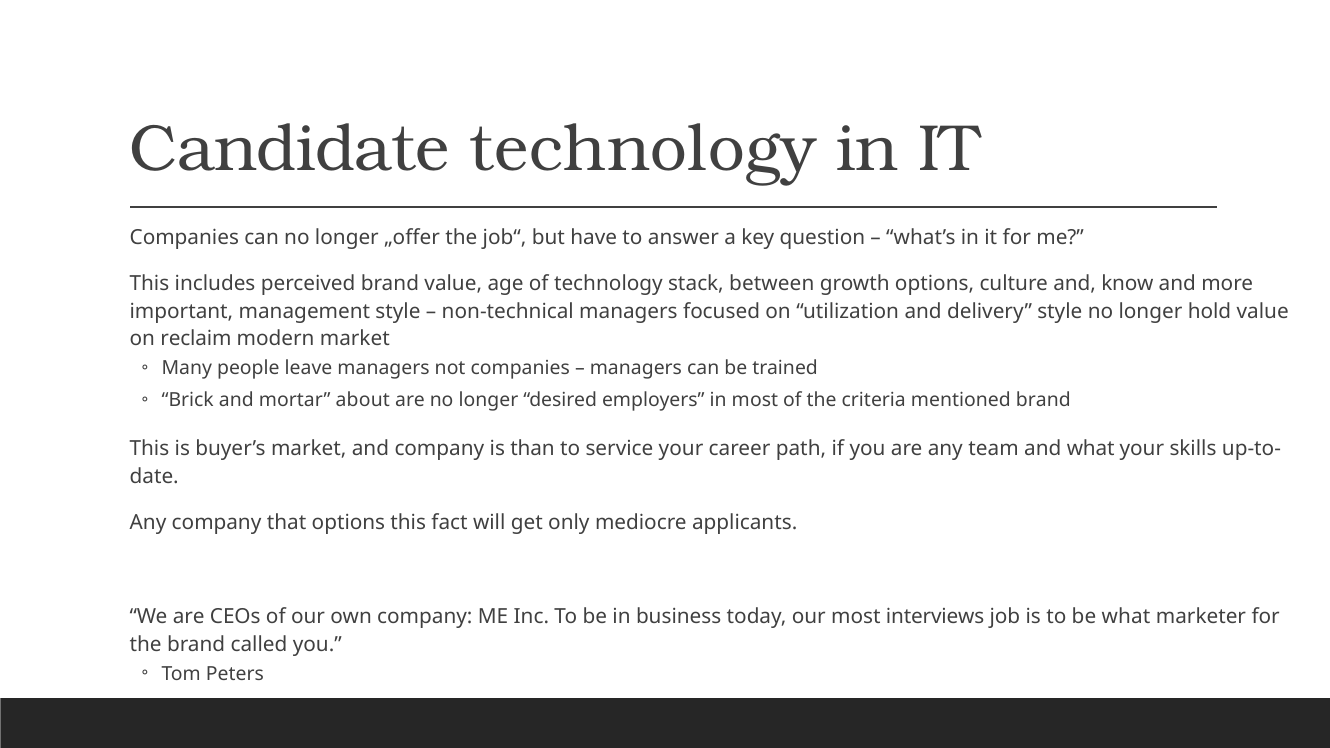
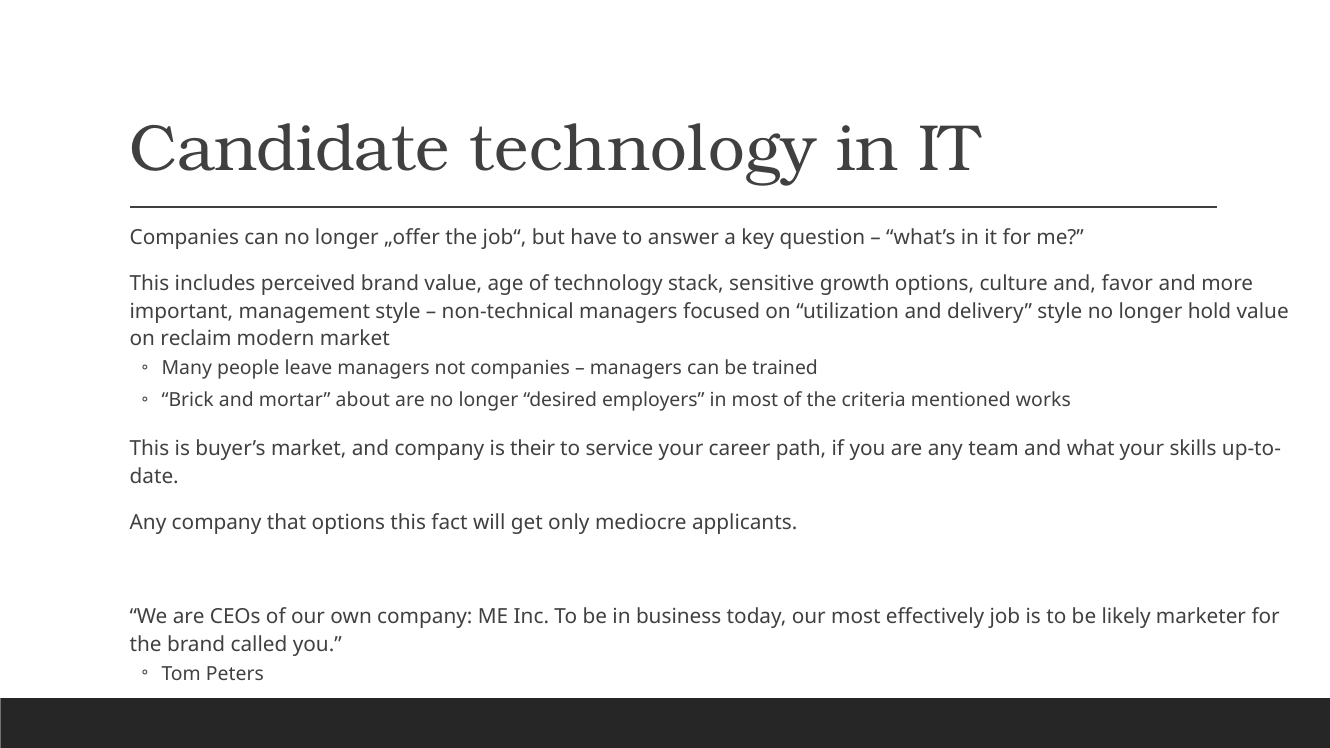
between: between -> sensitive (772, 284)
know: know -> favor (1127, 284)
mentioned brand: brand -> works (1043, 400)
than: than -> their (533, 449)
interviews: interviews -> effectively (935, 617)
be what: what -> likely (1126, 617)
